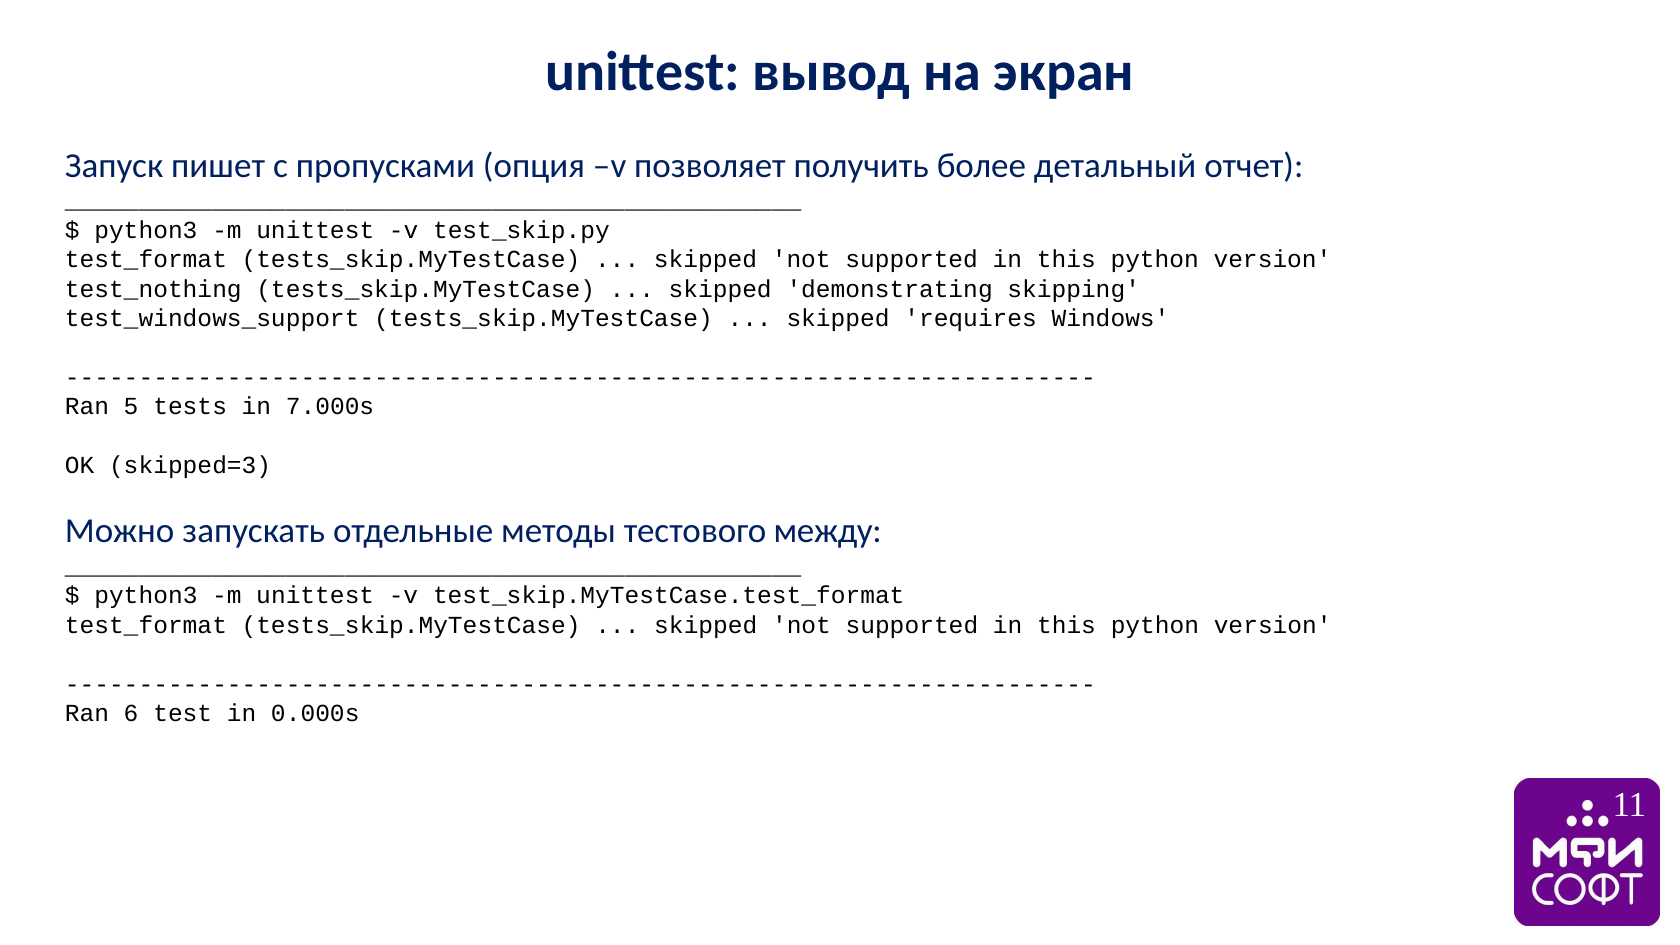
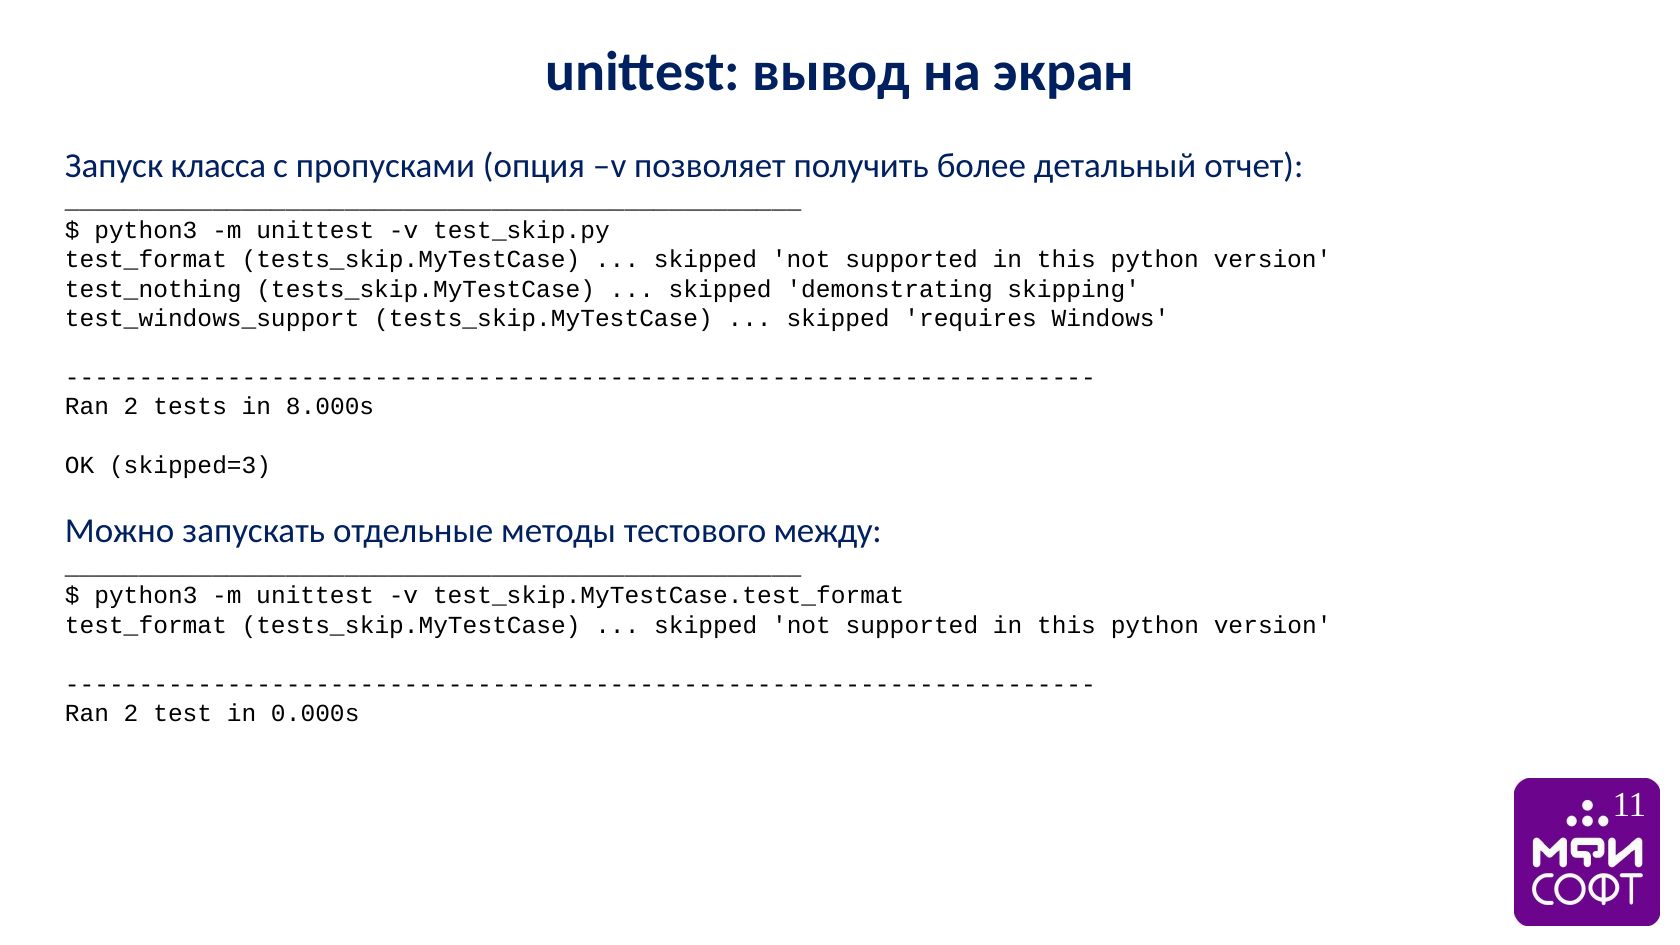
пишет: пишет -> класса (218, 166)
5: 5 -> 2 (131, 407)
7.000s: 7.000s -> 8.000s (330, 407)
6: 6 -> 2 (131, 713)
